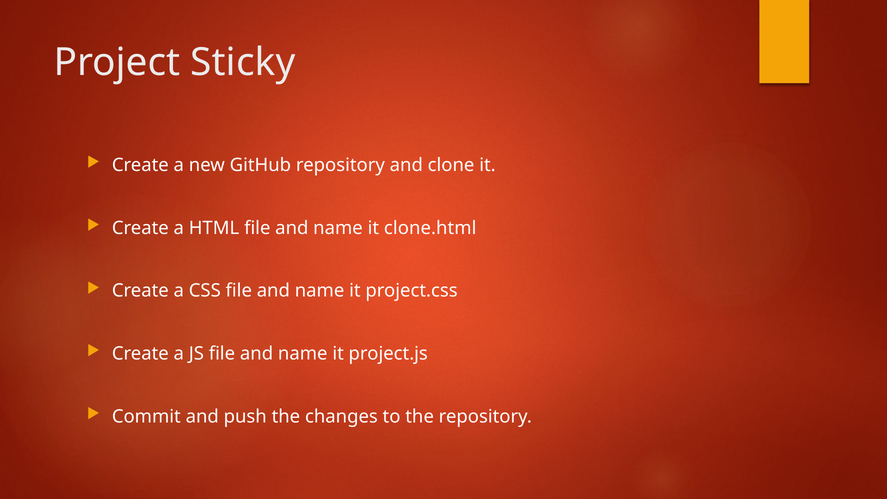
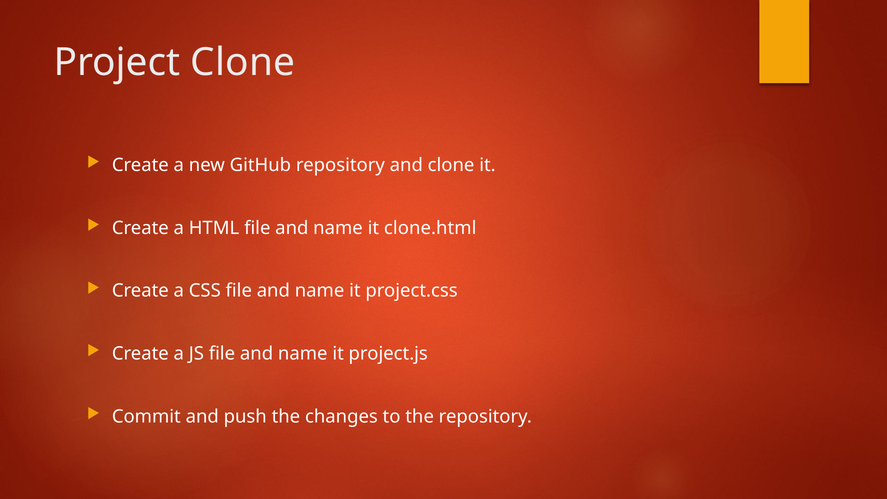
Project Sticky: Sticky -> Clone (243, 62)
